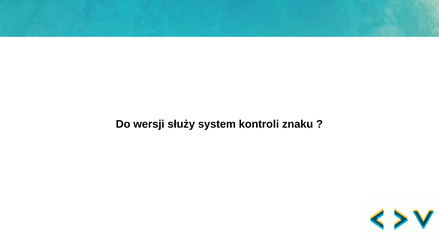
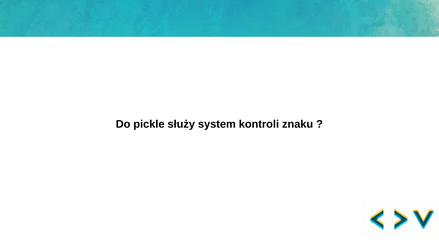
wersji: wersji -> pickle (149, 124)
